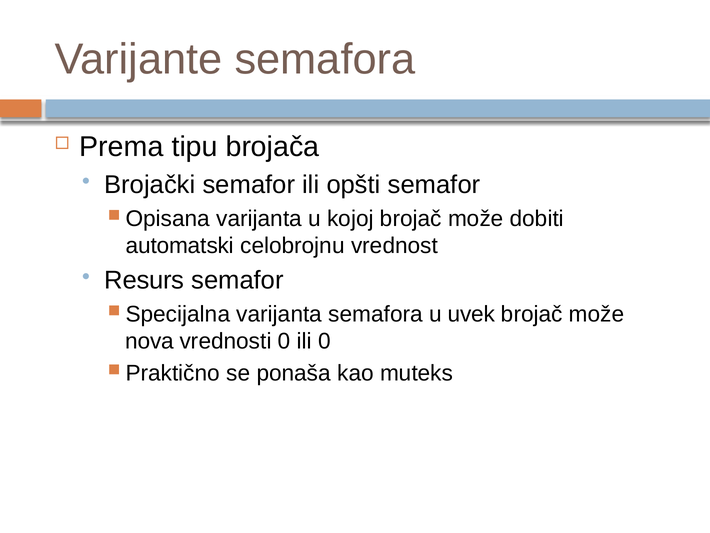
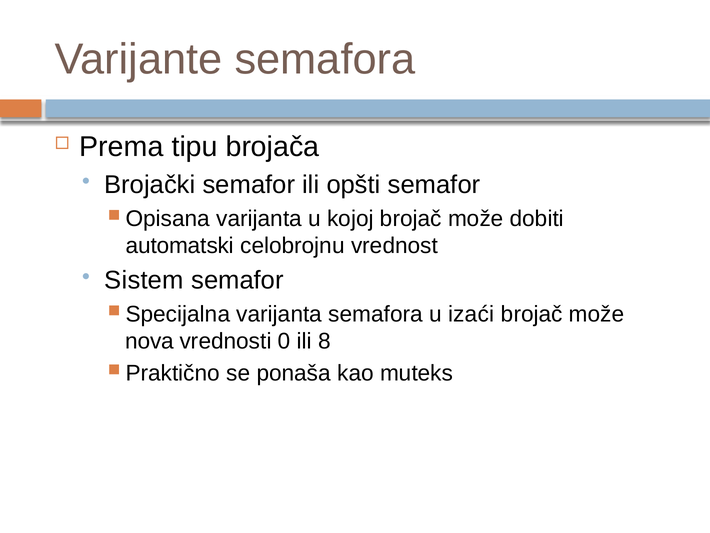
Resurs: Resurs -> Sistem (144, 280)
uvek: uvek -> izaći (471, 314)
ili 0: 0 -> 8 (325, 341)
